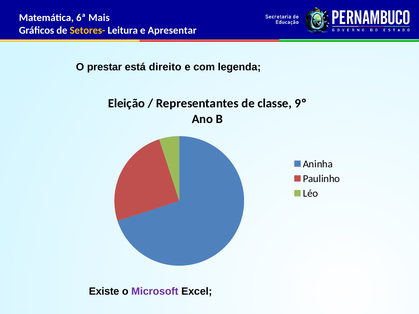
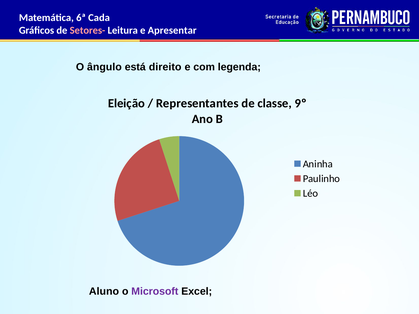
Mais: Mais -> Cada (99, 18)
Setores- colour: yellow -> pink (88, 30)
prestar: prestar -> ângulo (104, 67)
Existe: Existe -> Aluno (104, 292)
